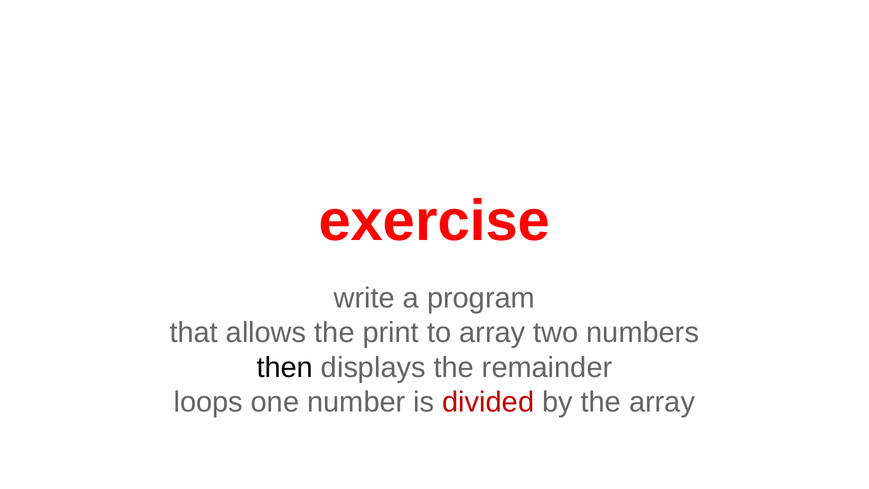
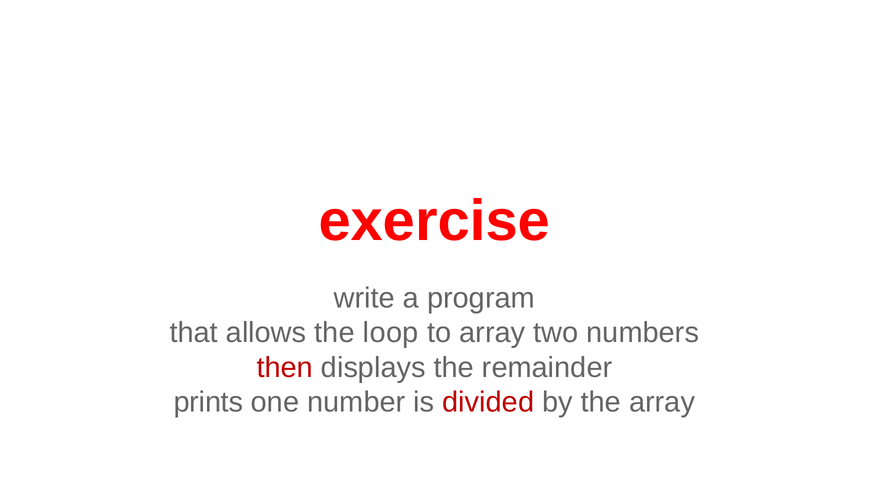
print: print -> loop (391, 333)
then colour: black -> red (285, 368)
loops: loops -> prints (208, 402)
